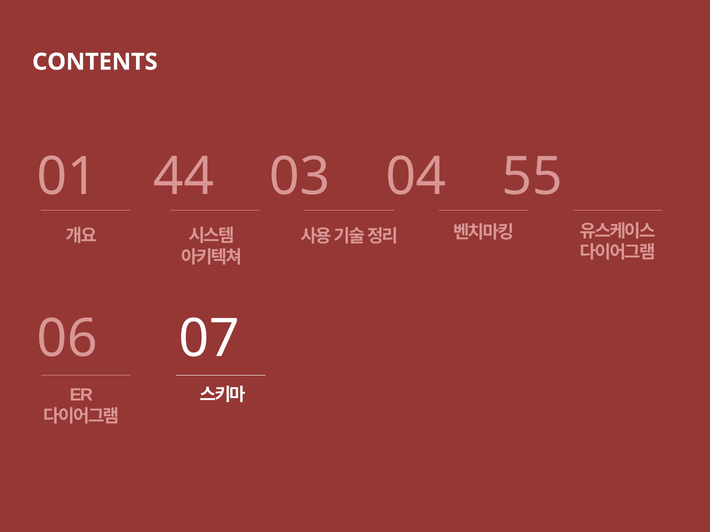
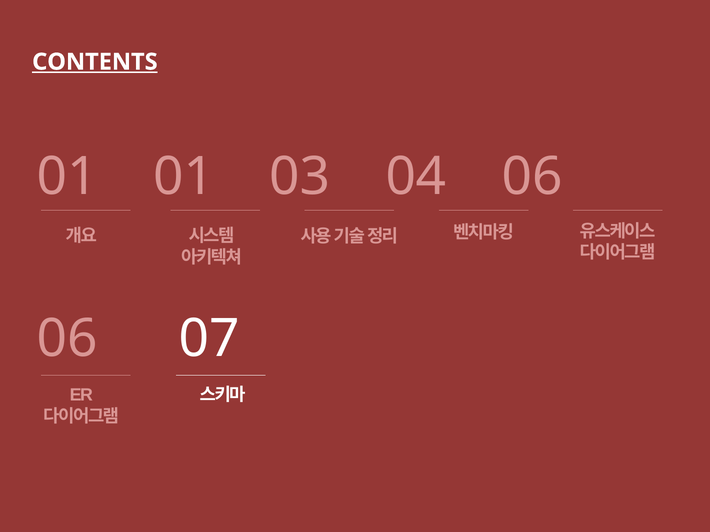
CONTENTS underline: none -> present (95, 62)
01 44: 44 -> 01 (184, 177)
04 55: 55 -> 06 (532, 177)
